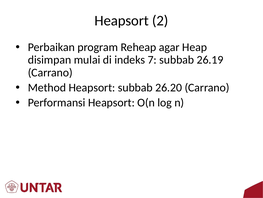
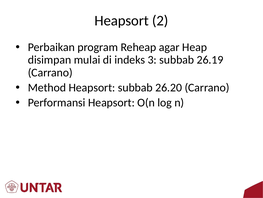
7: 7 -> 3 (152, 60)
